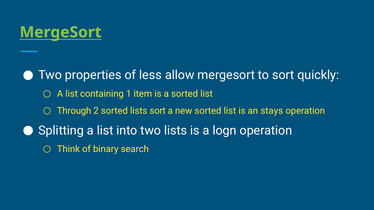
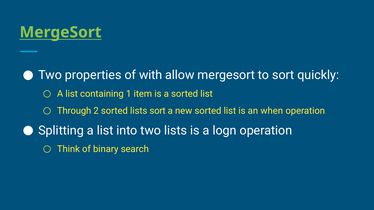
less: less -> with (151, 75)
stays: stays -> when (272, 111)
